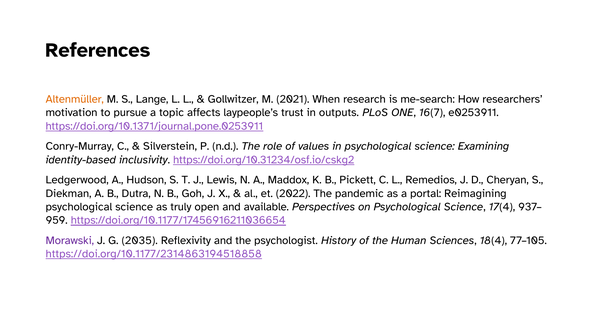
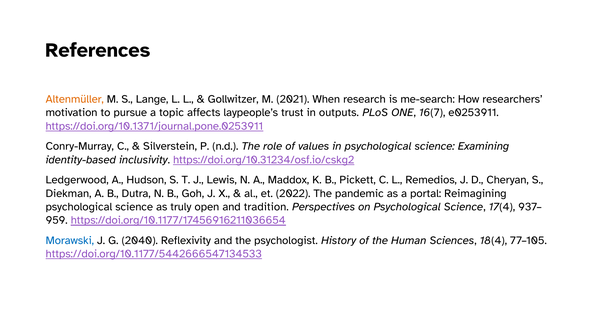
available: available -> tradition (266, 207)
Morawski colour: purple -> blue (70, 241)
2035: 2035 -> 2040 (140, 241)
https://doi.org/10.1177/2314863194518858: https://doi.org/10.1177/2314863194518858 -> https://doi.org/10.1177/5442666547134533 (154, 254)
